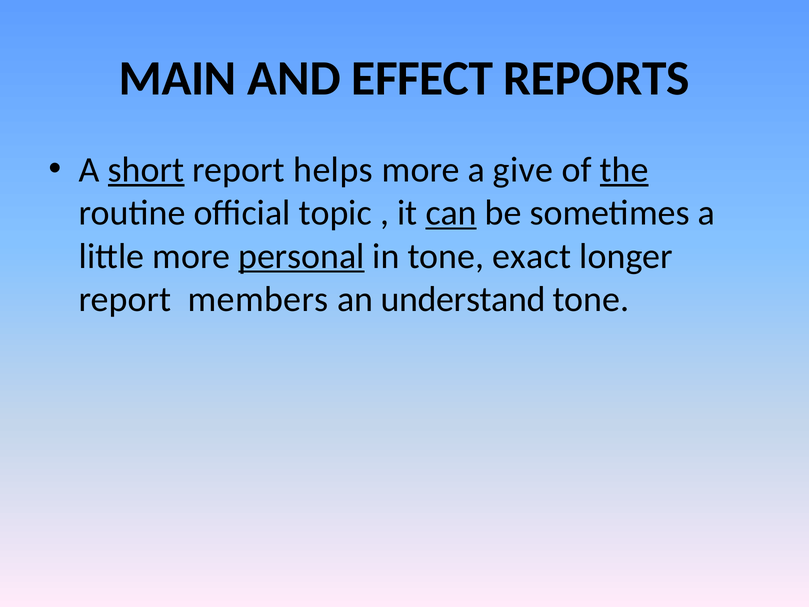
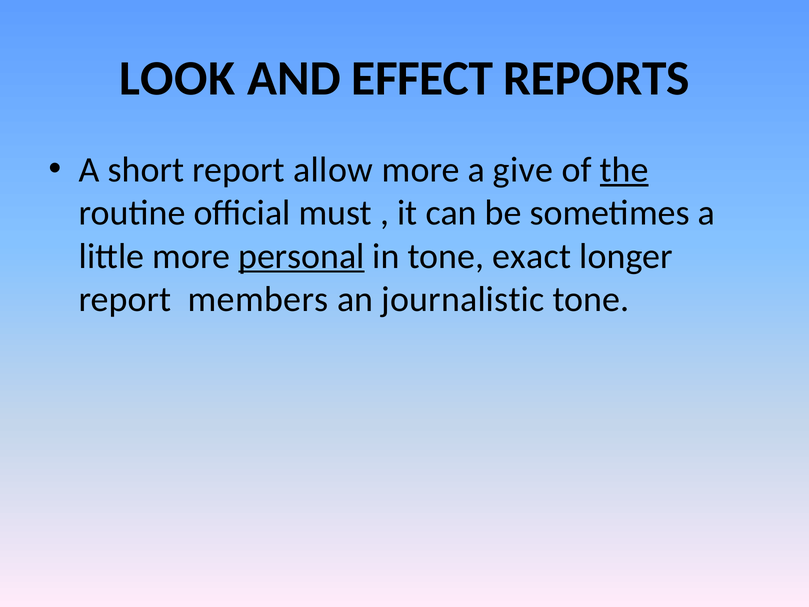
MAIN: MAIN -> LOOK (177, 78)
short underline: present -> none (146, 170)
helps: helps -> allow (333, 170)
topic: topic -> must (335, 213)
can underline: present -> none (451, 213)
understand: understand -> journalistic (463, 299)
